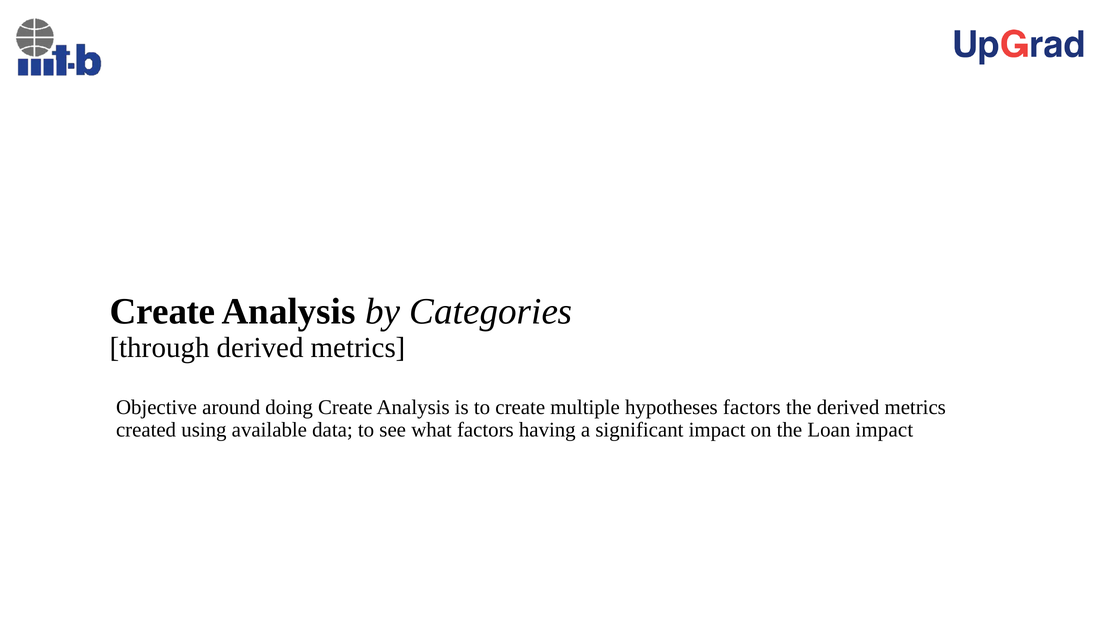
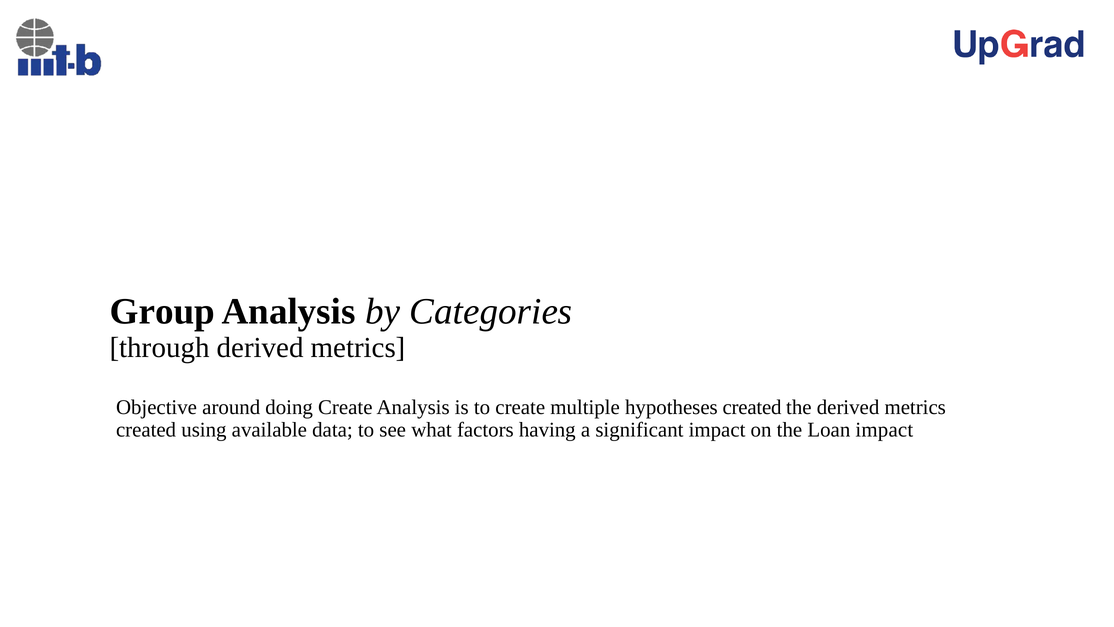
Create: Create -> Group (162, 311)
hypotheses factors: factors -> created (752, 407)
